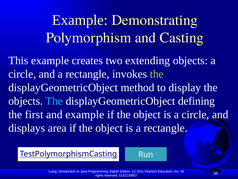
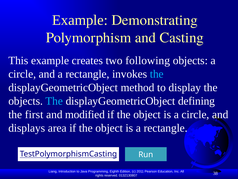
extending: extending -> following (148, 60)
the colour: light green -> light blue (157, 74)
and example: example -> modified (85, 114)
